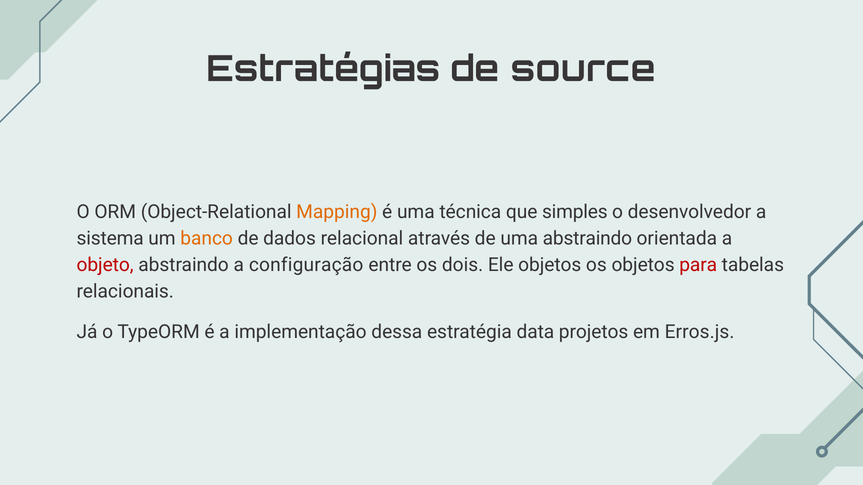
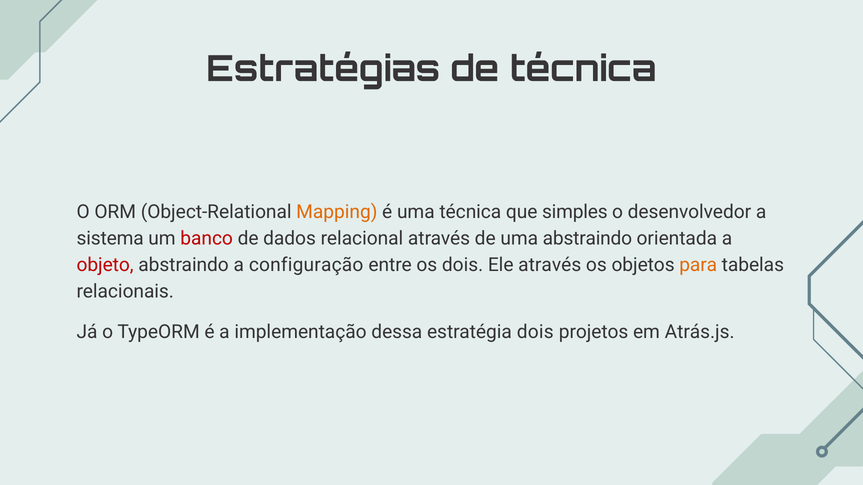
de source: source -> técnica (583, 69)
banco colour: orange -> red (207, 239)
Ele objetos: objetos -> através (550, 265)
para colour: red -> orange (698, 265)
estratégia data: data -> dois (535, 332)
Erros.js: Erros.js -> Atrás.js (700, 332)
